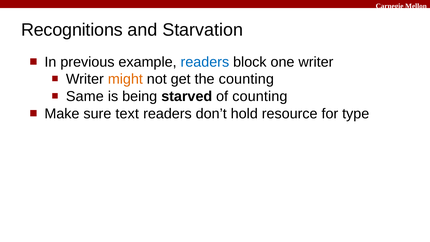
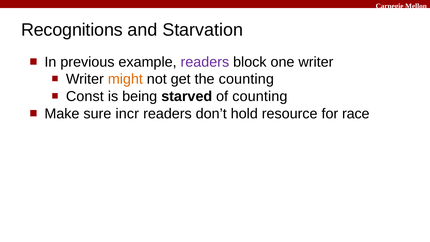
readers colour: blue -> purple (205, 62)
Same: Same -> Const (85, 96)
text: text -> incr (127, 114)
type: type -> race (356, 114)
